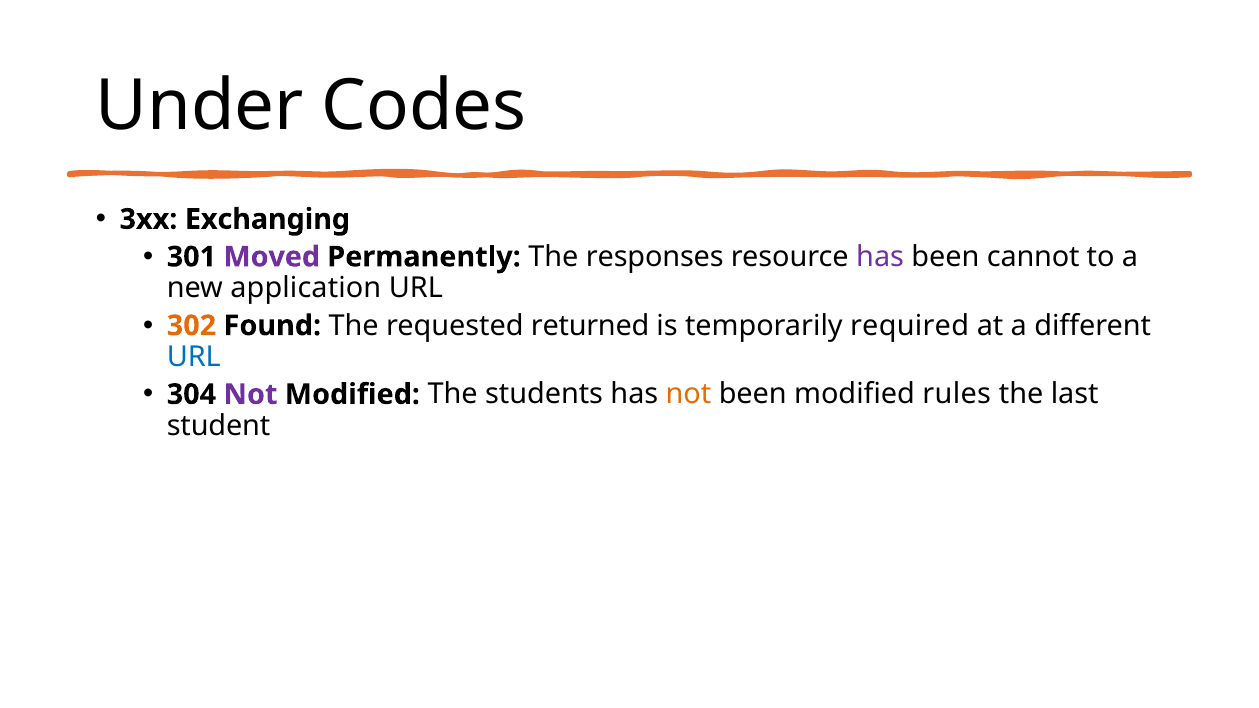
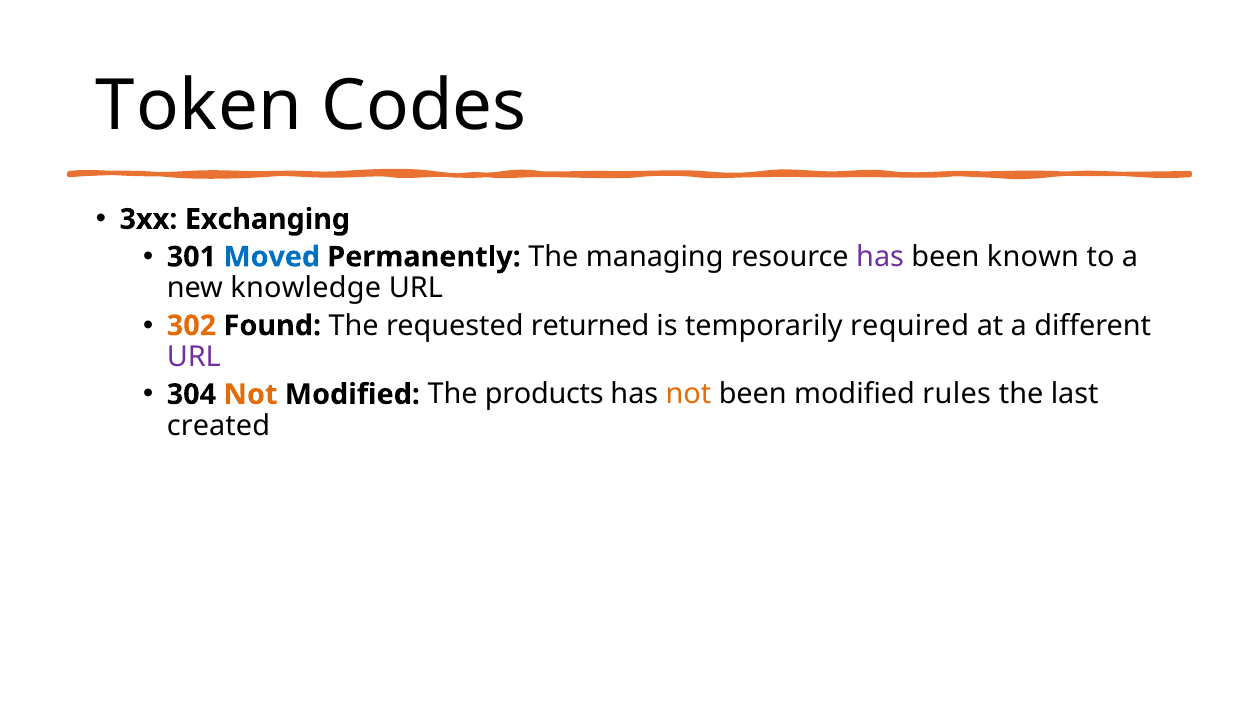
Under: Under -> Token (199, 106)
Moved colour: purple -> blue (272, 257)
responses: responses -> managing (655, 257)
cannot: cannot -> known (1033, 257)
application: application -> knowledge (306, 288)
URL colour: blue -> purple (194, 357)
Not colour: purple -> orange (251, 395)
students: students -> products (544, 395)
student: student -> created (218, 426)
